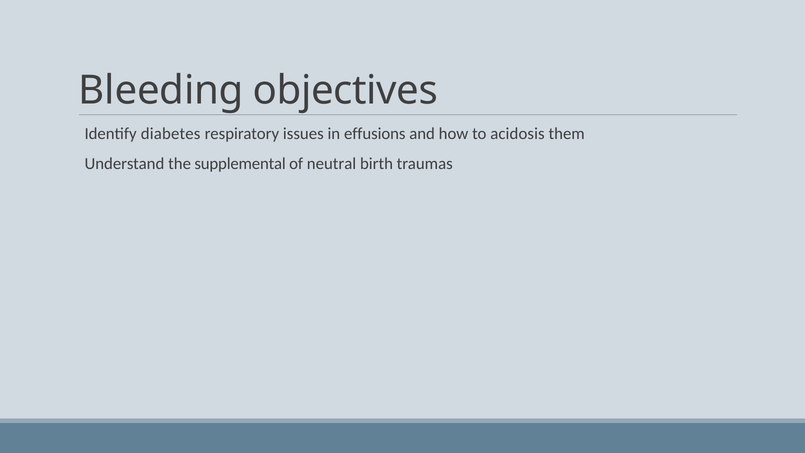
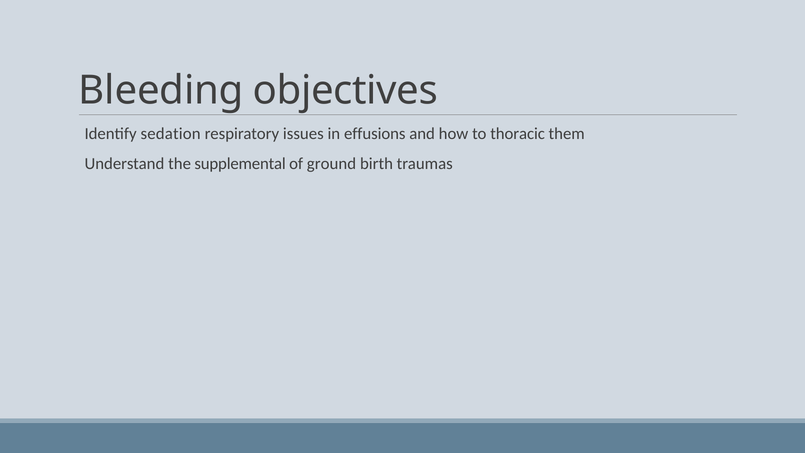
diabetes: diabetes -> sedation (171, 134)
acidosis: acidosis -> thoracic (518, 134)
neutral: neutral -> ground (331, 164)
